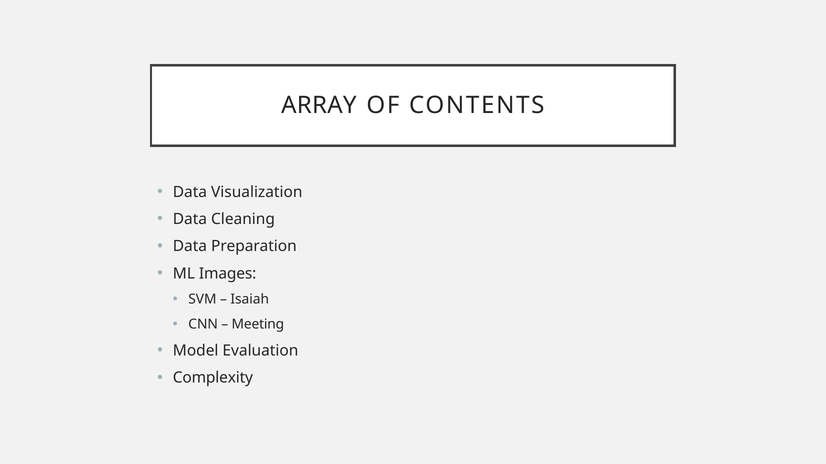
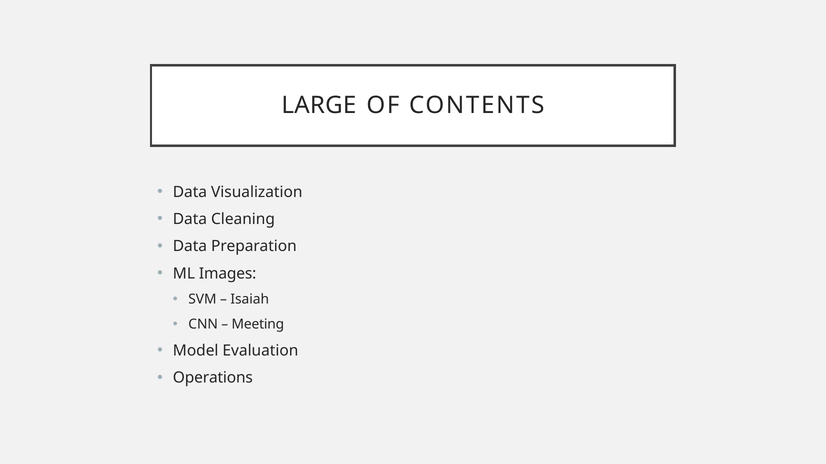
ARRAY: ARRAY -> LARGE (319, 105)
Complexity: Complexity -> Operations (213, 378)
